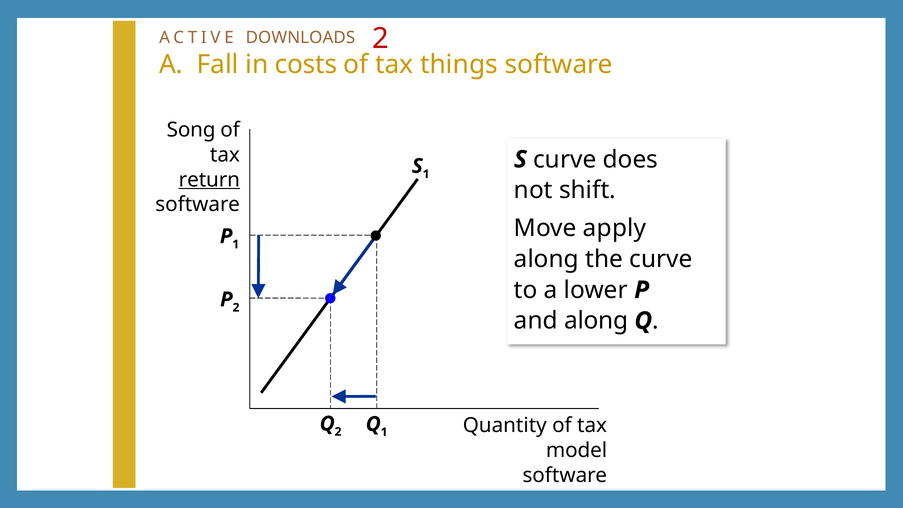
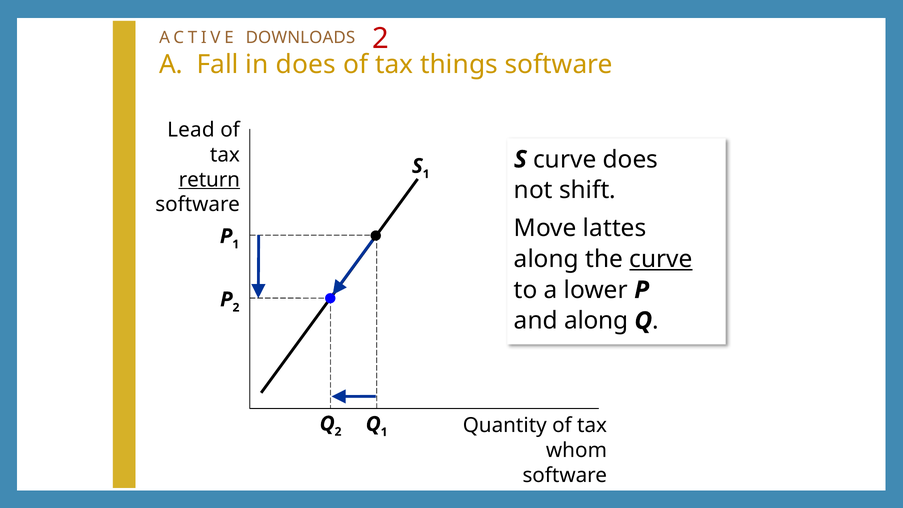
in costs: costs -> does (306, 65)
Song: Song -> Lead (191, 130)
apply: apply -> lattes (615, 228)
curve underline: none -> present (661, 259)
model: model -> whom (576, 450)
